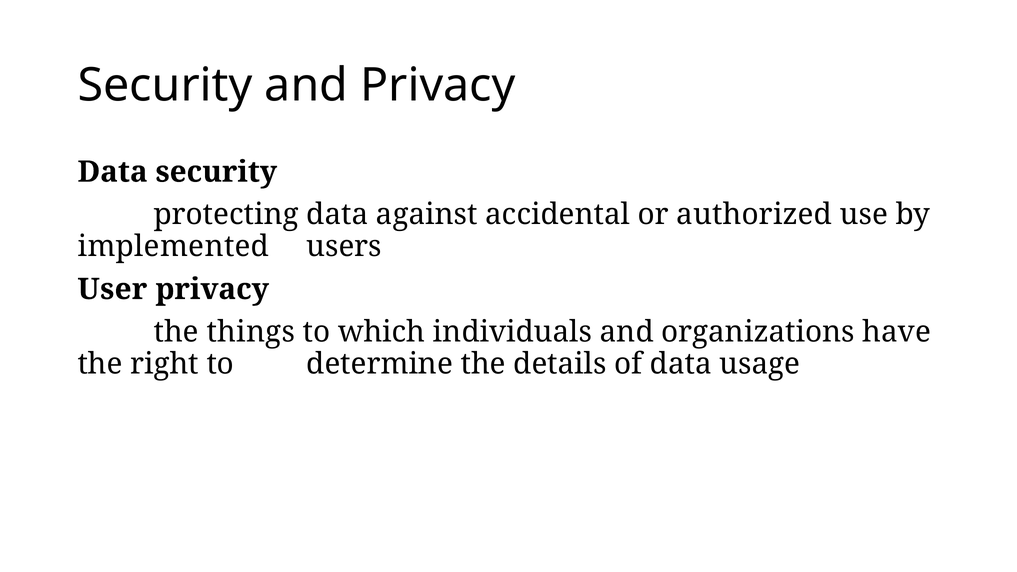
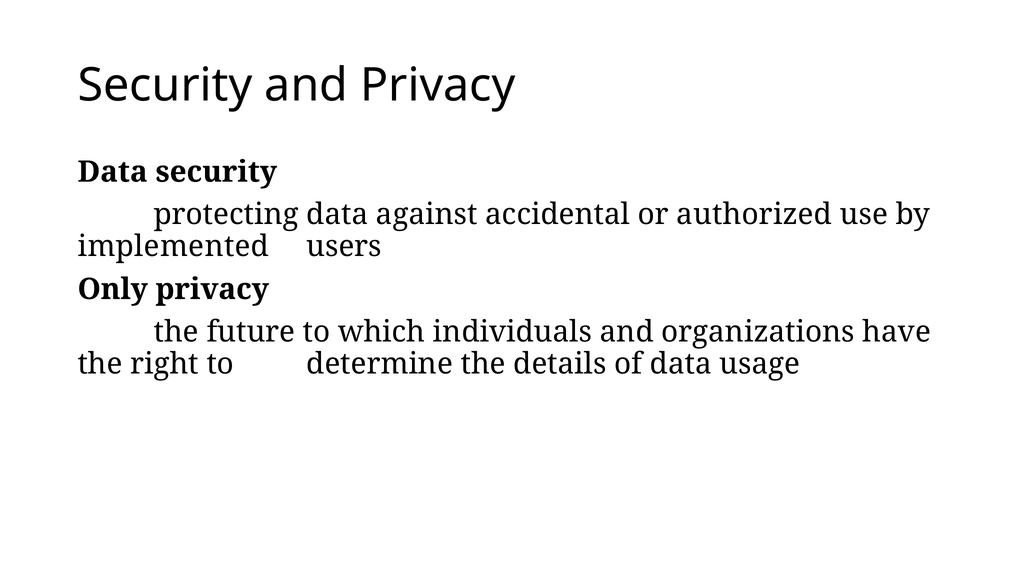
User: User -> Only (113, 289)
things: things -> future (251, 332)
